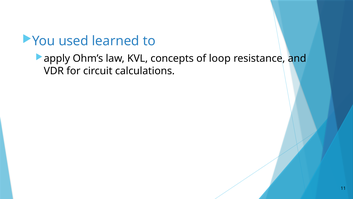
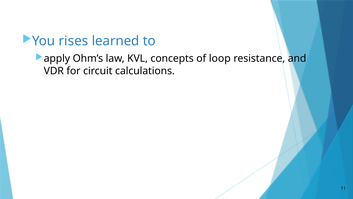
used: used -> rises (73, 41)
